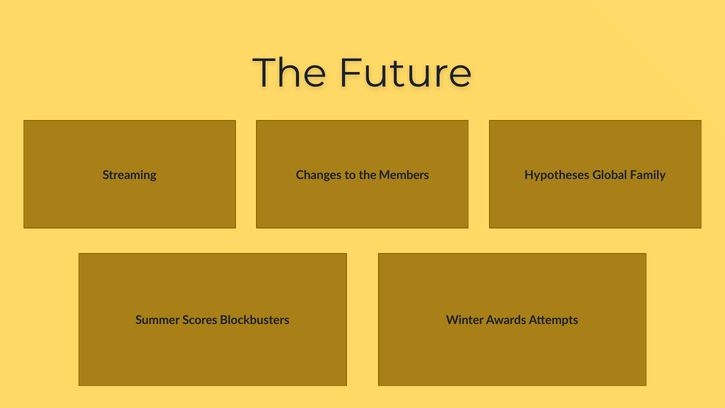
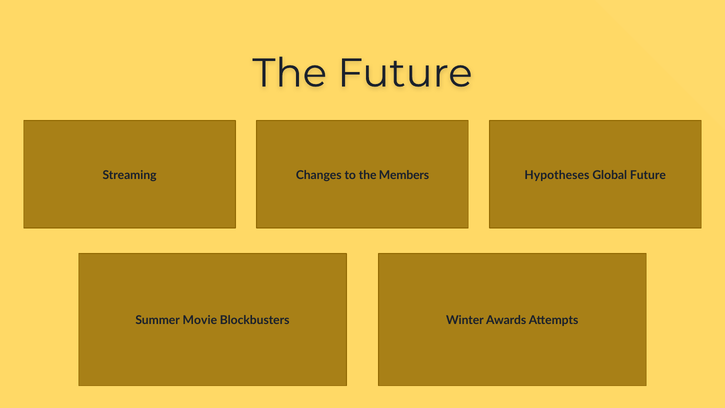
Global Family: Family -> Future (648, 175)
Scores: Scores -> Movie (200, 320)
